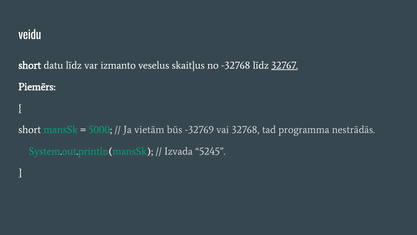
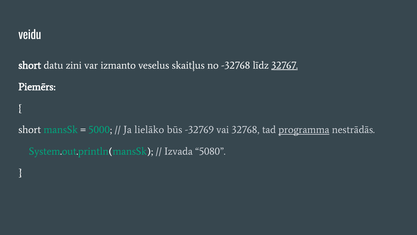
datu līdz: līdz -> zini (74, 65)
vietām: vietām -> lielāko (149, 130)
programma underline: none -> present (304, 130)
5245: 5245 -> 5080 (210, 151)
